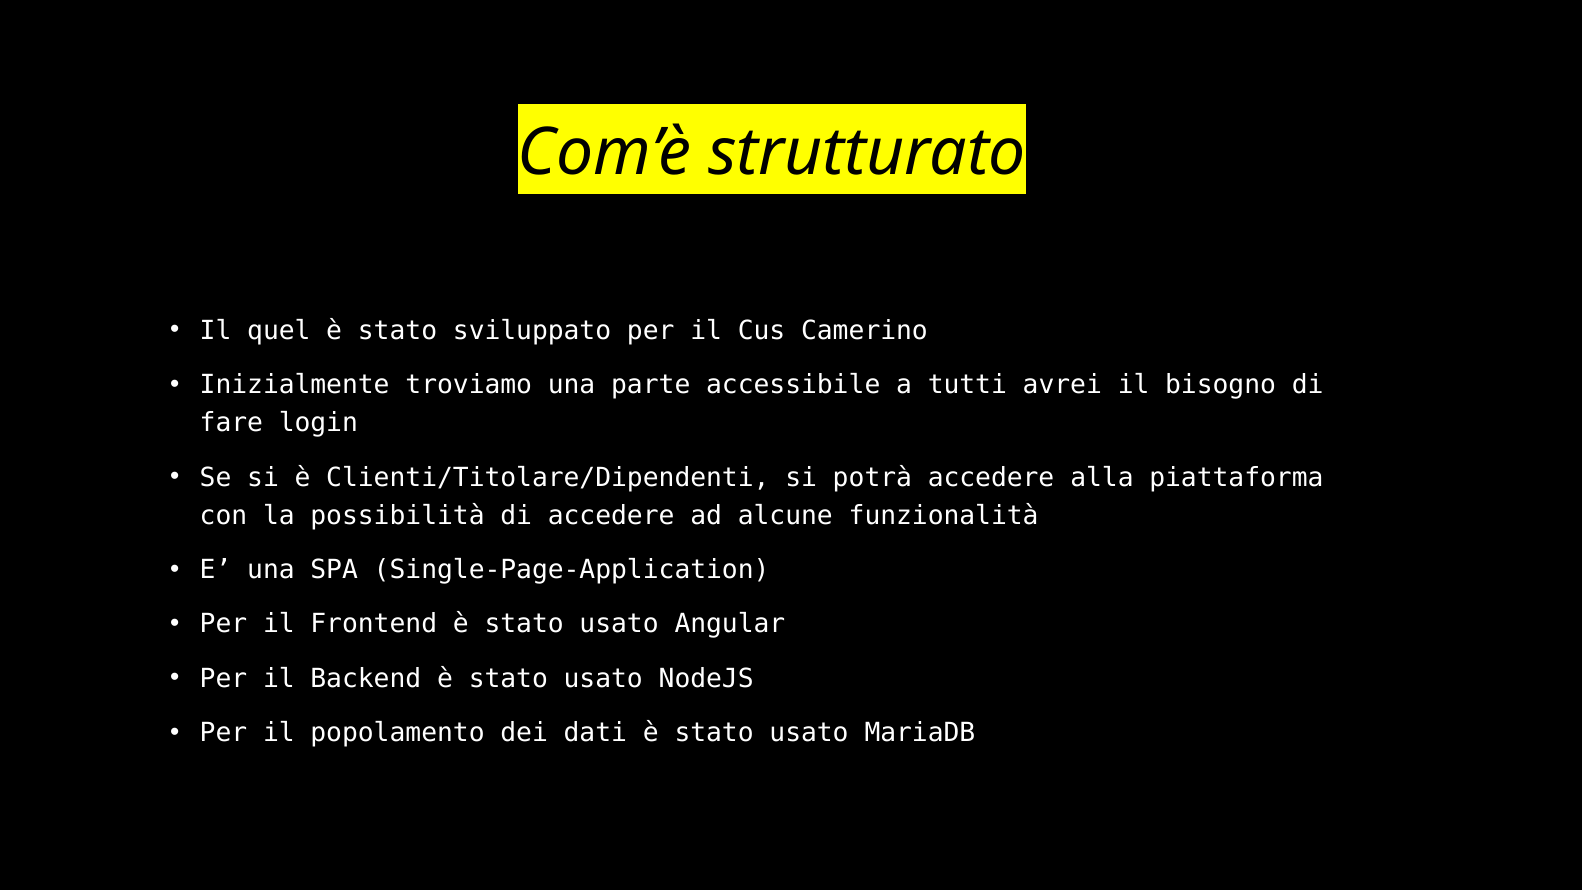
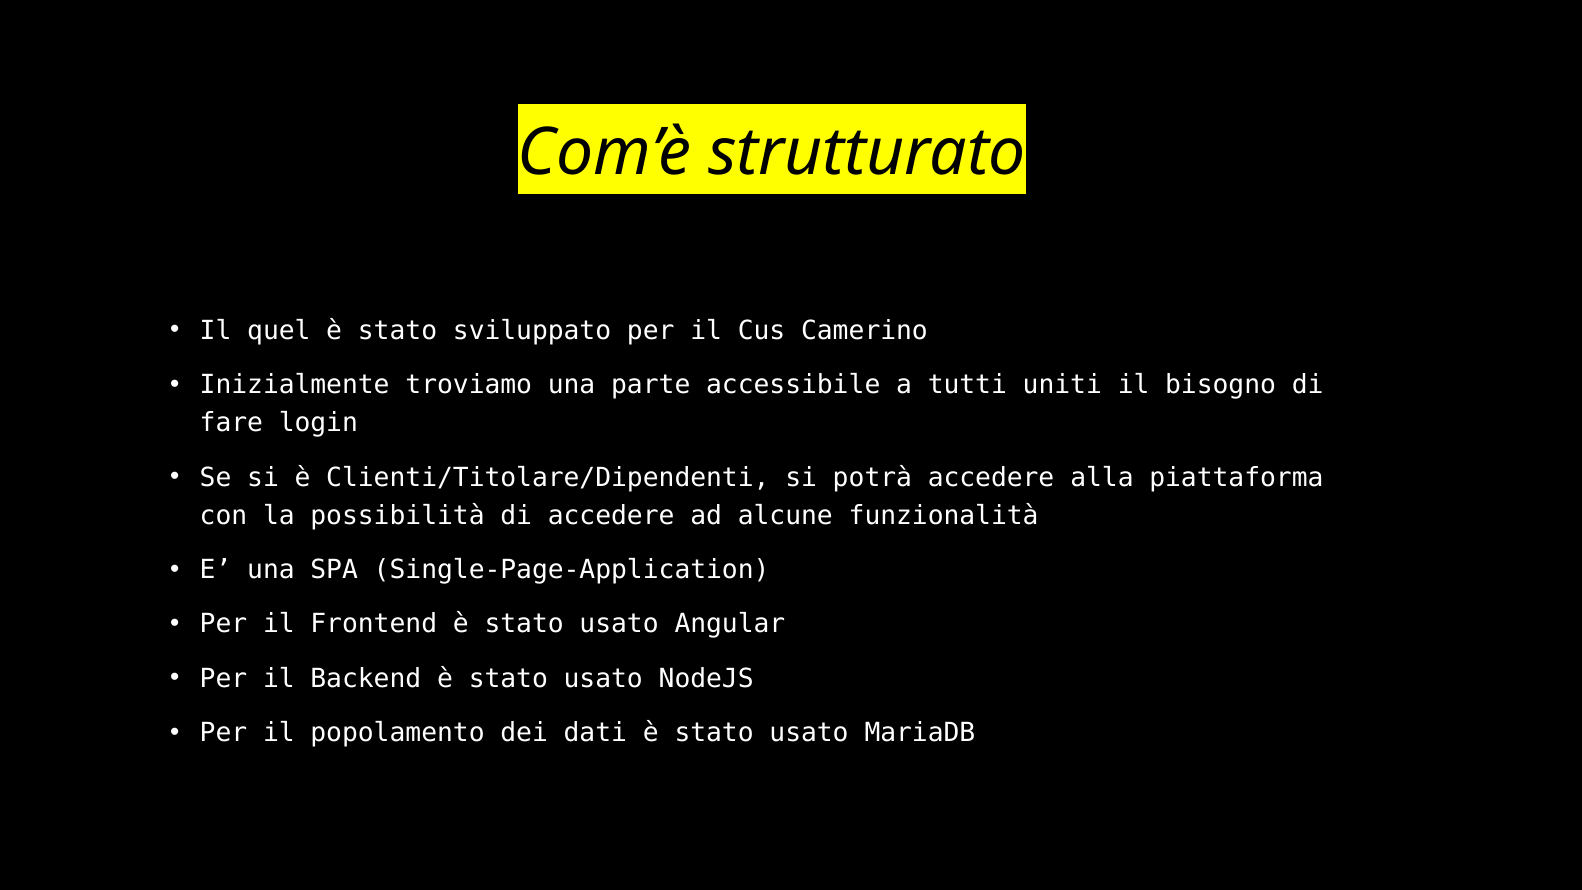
avrei: avrei -> uniti (1062, 385)
